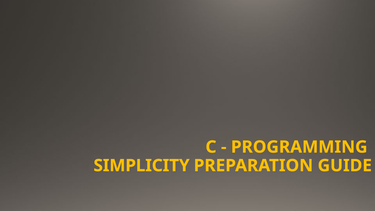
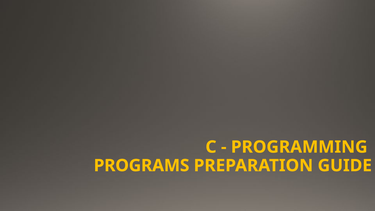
SIMPLICITY: SIMPLICITY -> PROGRAMS (142, 166)
